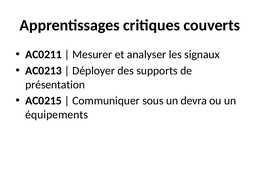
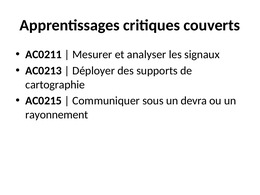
présentation: présentation -> cartographie (55, 85)
équipements: équipements -> rayonnement (57, 115)
